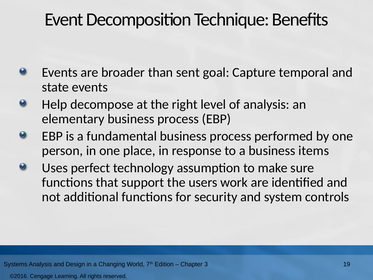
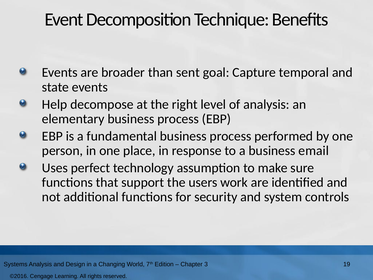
items: items -> email (314, 151)
